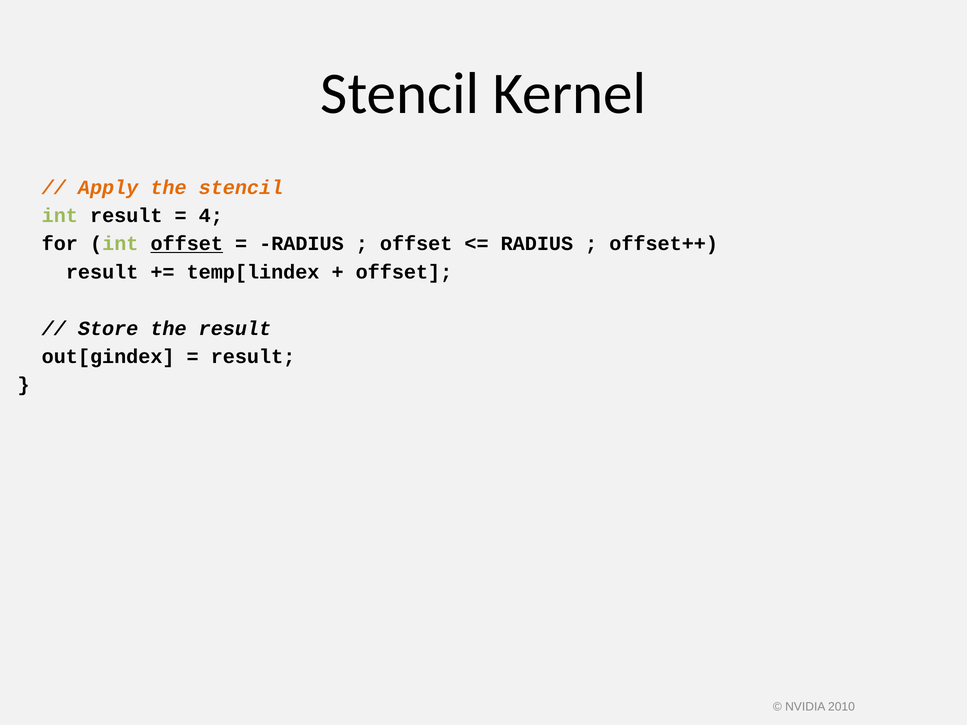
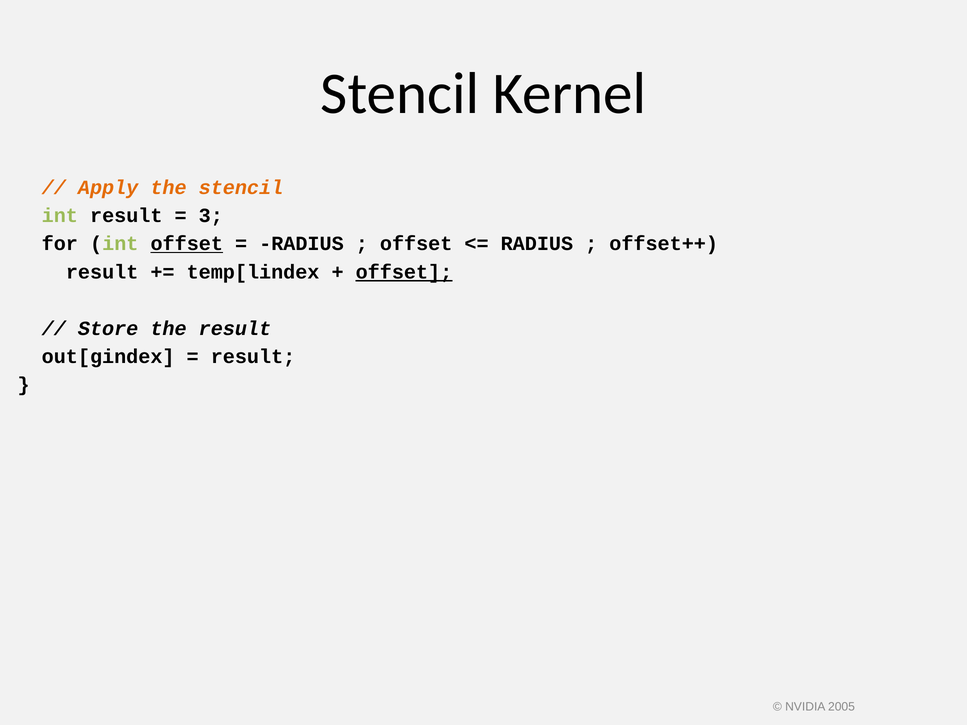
4: 4 -> 3 (211, 216)
offset underline: none -> present (404, 272)
2010: 2010 -> 2005 (841, 707)
